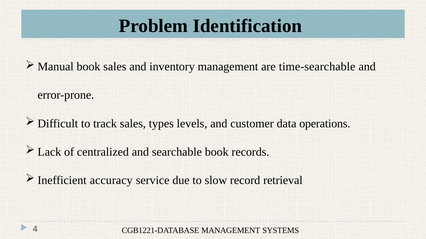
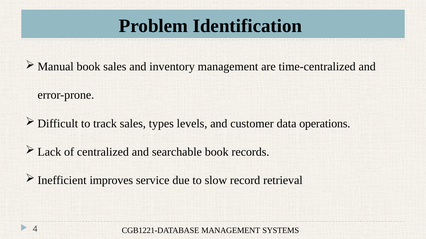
time-searchable: time-searchable -> time-centralized (317, 67)
accuracy: accuracy -> improves (111, 181)
